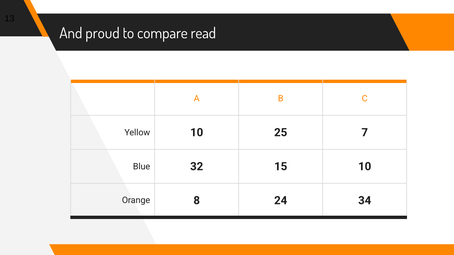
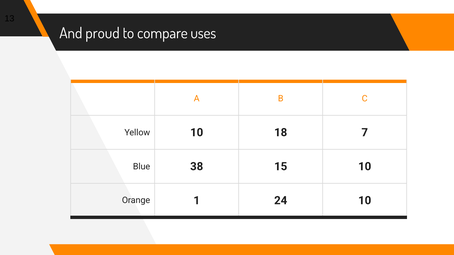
read: read -> uses (203, 33)
25: 25 -> 18 (281, 133)
32: 32 -> 38 (197, 167)
8: 8 -> 1 (197, 201)
24 34: 34 -> 10 (365, 201)
